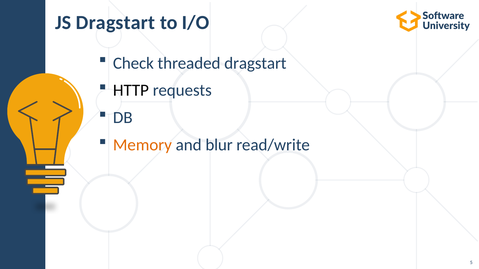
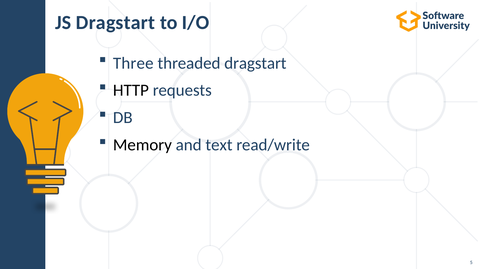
Check: Check -> Three (133, 63)
Memory colour: orange -> black (142, 145)
blur: blur -> text (219, 145)
